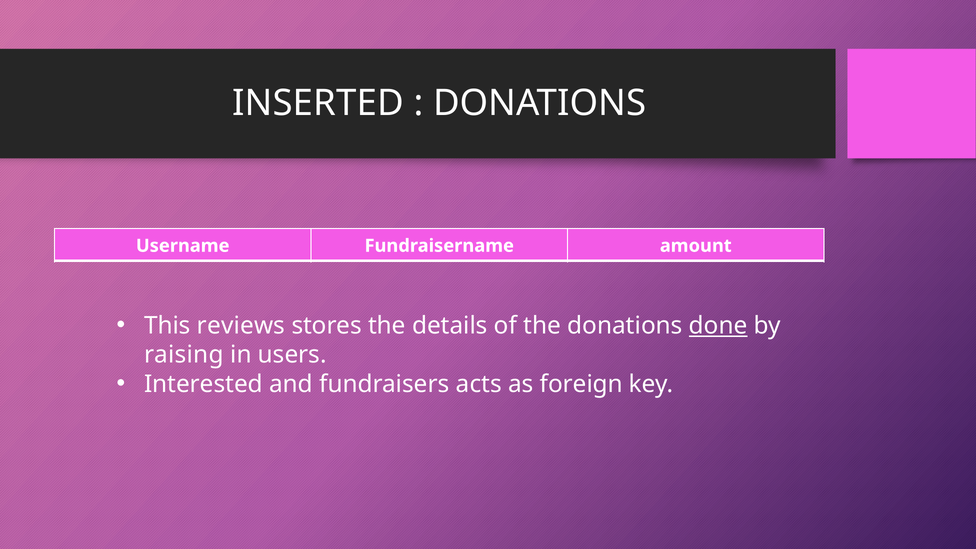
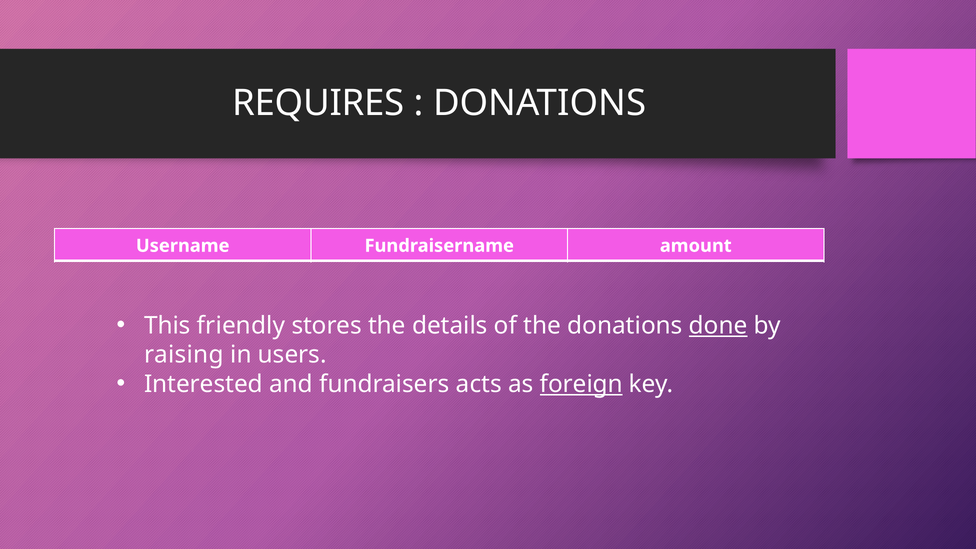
INSERTED: INSERTED -> REQUIRES (318, 103)
reviews: reviews -> friendly (241, 326)
foreign underline: none -> present (581, 384)
